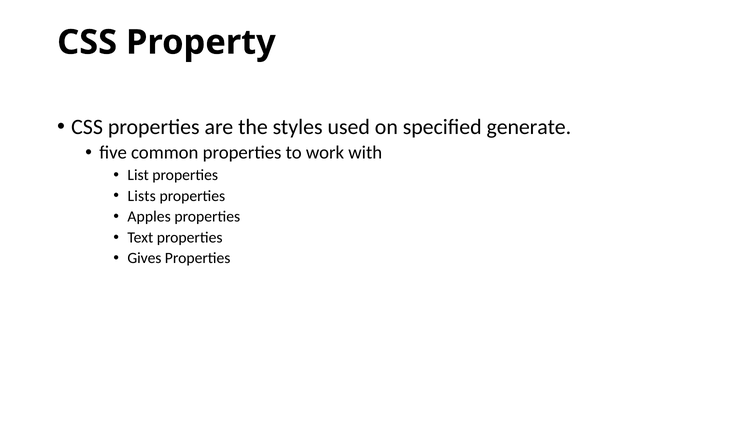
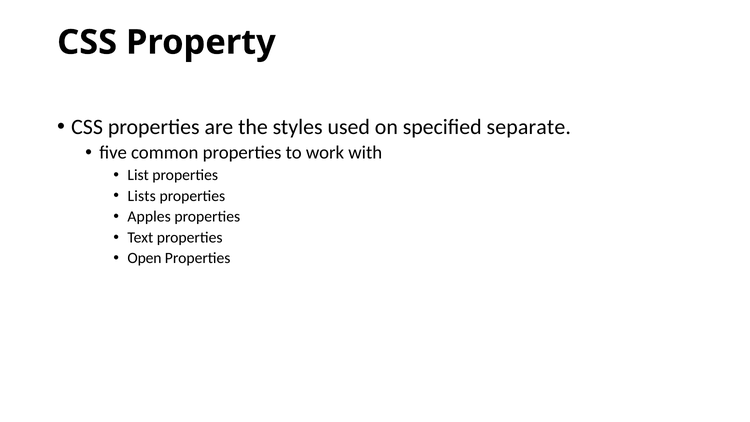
generate: generate -> separate (529, 127)
Gives: Gives -> Open (144, 258)
